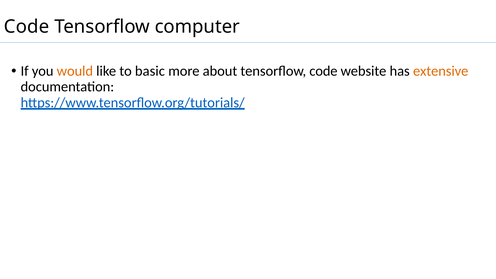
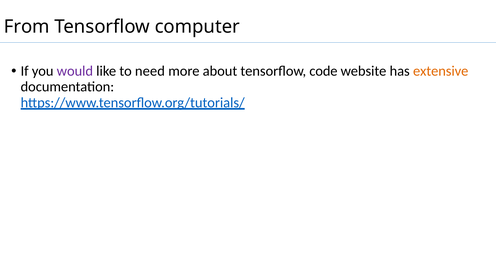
Code: Code -> From (27, 27)
would colour: orange -> purple (75, 71)
basic: basic -> need (150, 71)
